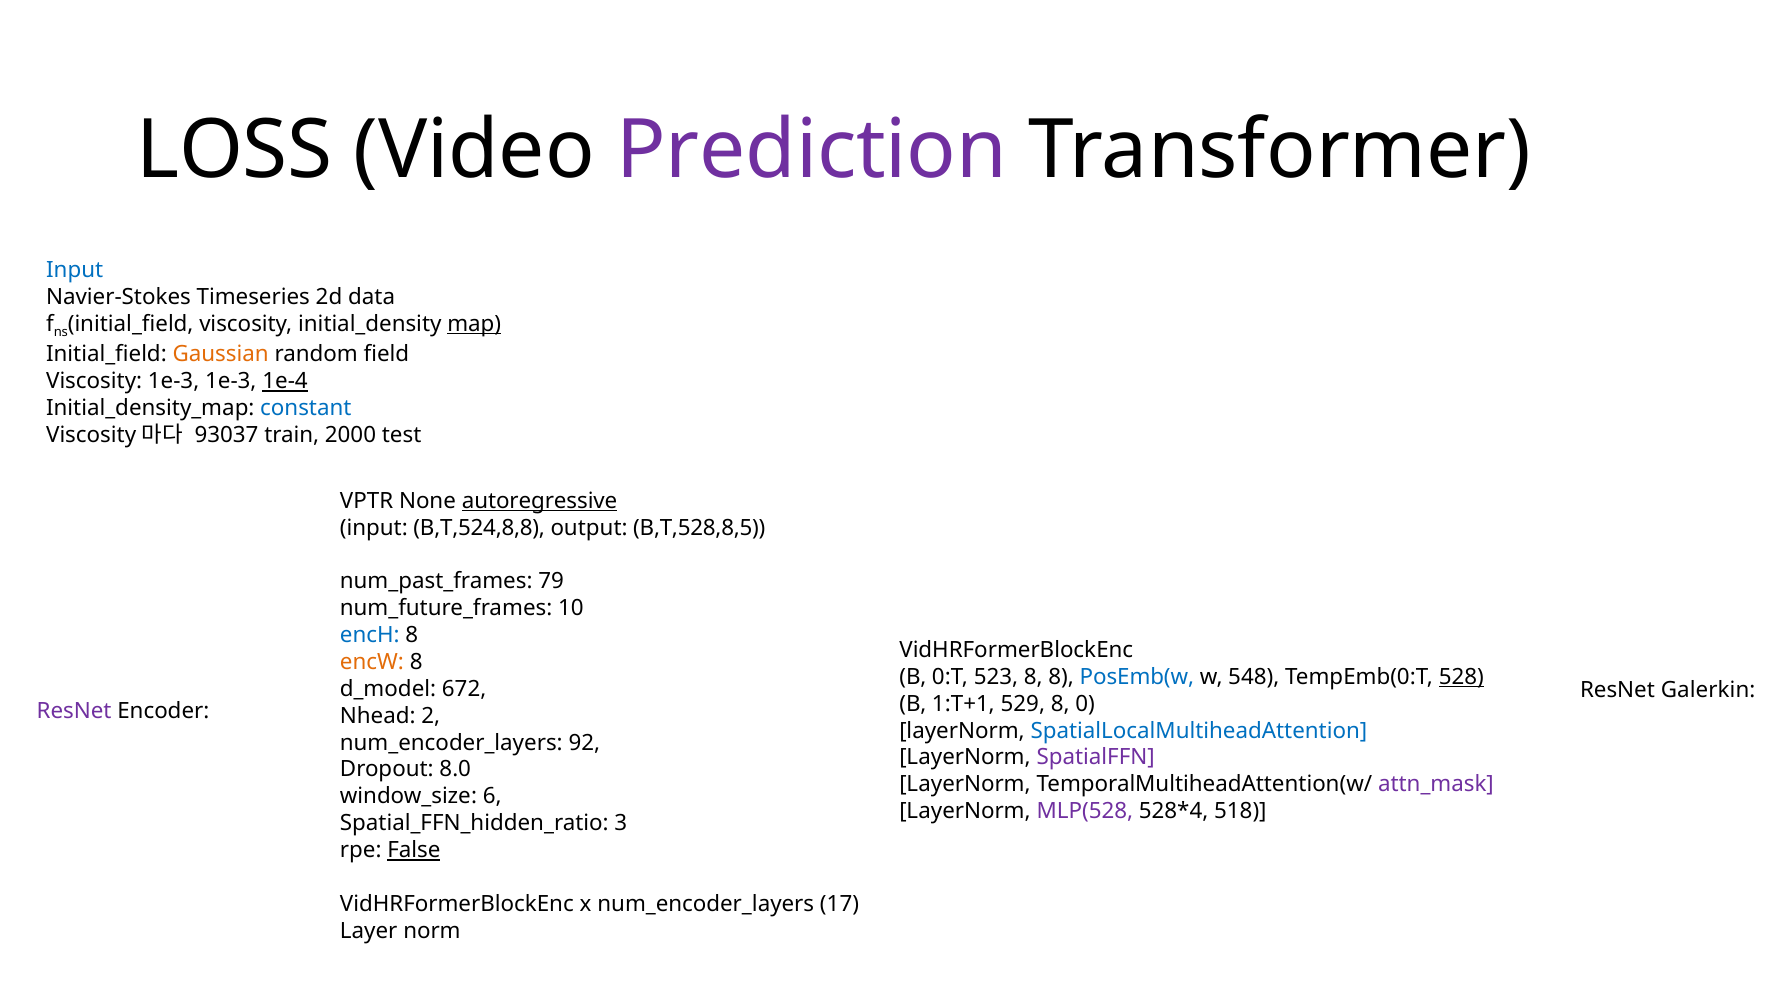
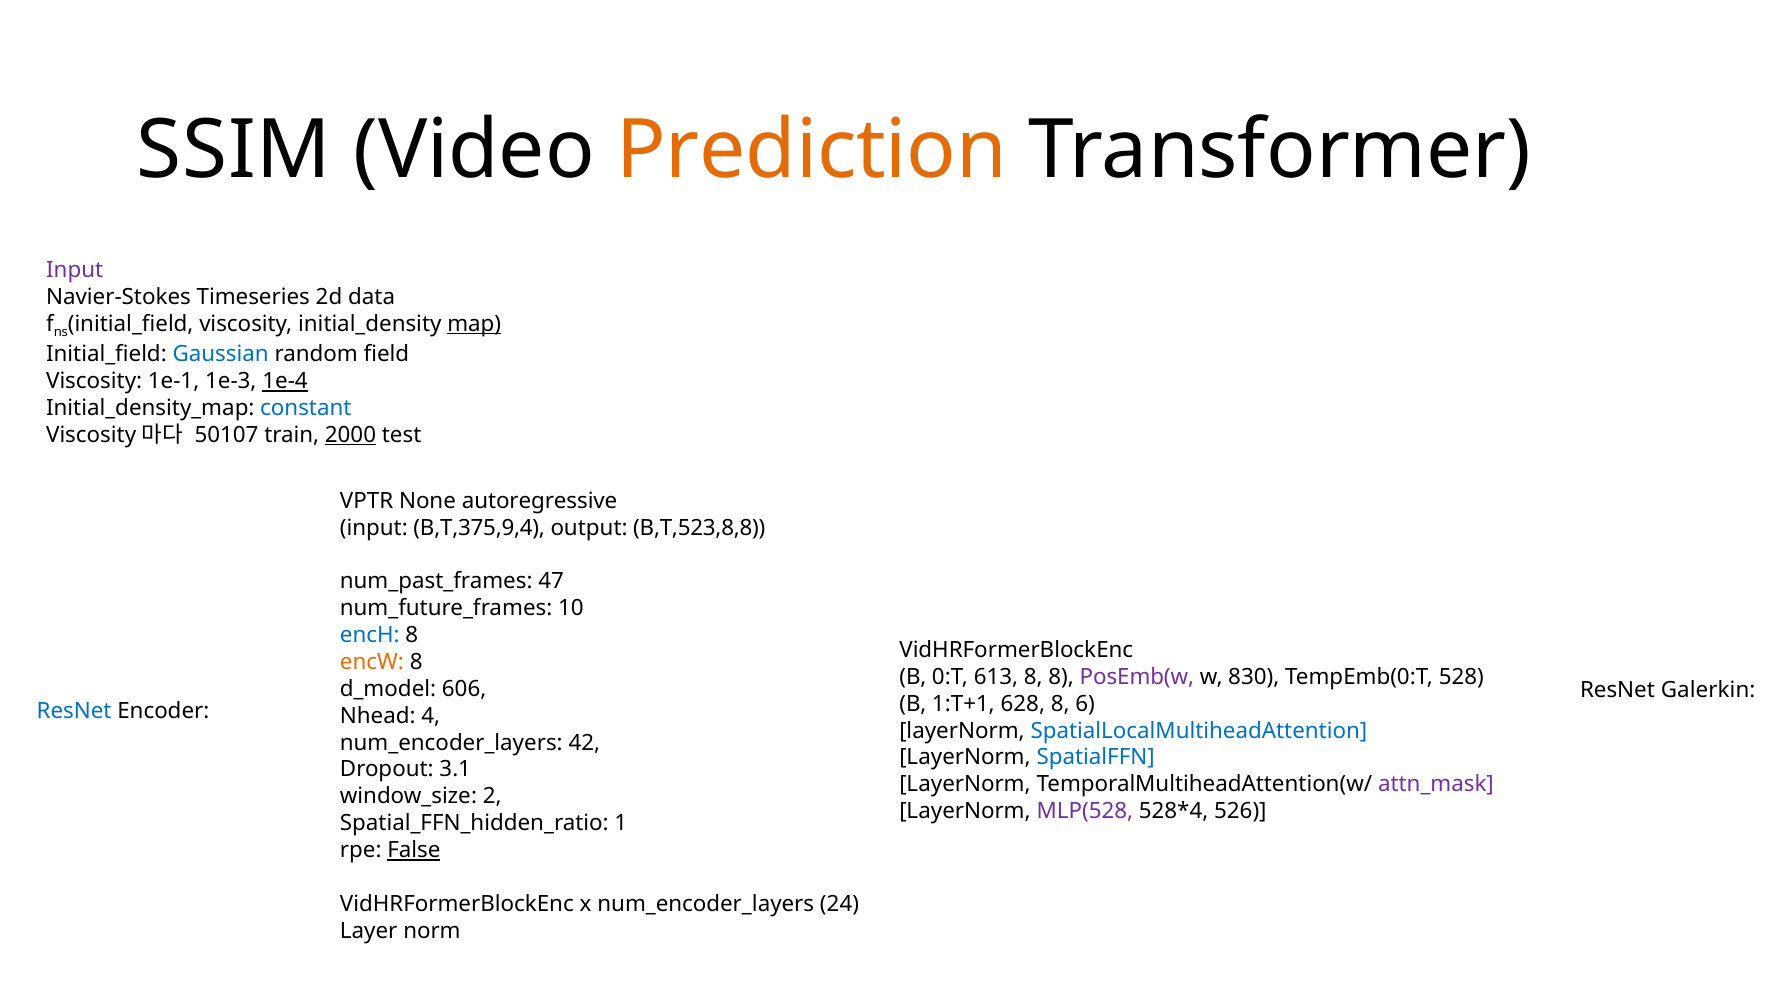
LOSS: LOSS -> SSIM (234, 150)
Prediction colour: purple -> orange (812, 150)
Input colour: blue -> purple (75, 270)
Gaussian colour: orange -> blue (221, 354)
Viscosity 1e-3: 1e-3 -> 1e-1 (174, 381)
93037: 93037 -> 50107 (226, 435)
2000 underline: none -> present (350, 435)
autoregressive underline: present -> none (540, 501)
B,T,524,8,8: B,T,524,8,8 -> B,T,375,9,4 (479, 527)
B,T,528,8,5: B,T,528,8,5 -> B,T,523,8,8 (699, 527)
79: 79 -> 47 (551, 581)
523: 523 -> 613 (996, 677)
PosEmb(w colour: blue -> purple (1137, 677)
548: 548 -> 830 (1254, 677)
528 underline: present -> none (1461, 677)
672: 672 -> 606 (464, 689)
529: 529 -> 628 (1023, 703)
0: 0 -> 6 (1085, 703)
ResNet colour: purple -> blue (74, 711)
2: 2 -> 4 (431, 715)
92: 92 -> 42 (584, 742)
SpatialFFN colour: purple -> blue (1096, 757)
8.0: 8.0 -> 3.1 (455, 769)
6: 6 -> 2 (492, 796)
518: 518 -> 526 (1240, 811)
3: 3 -> 1 (621, 823)
17: 17 -> 24 (839, 903)
